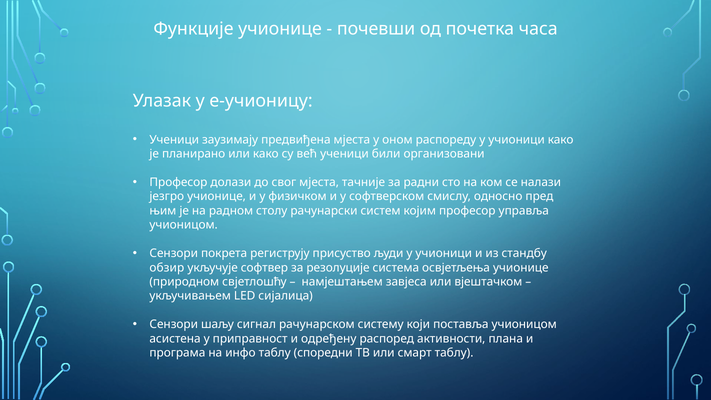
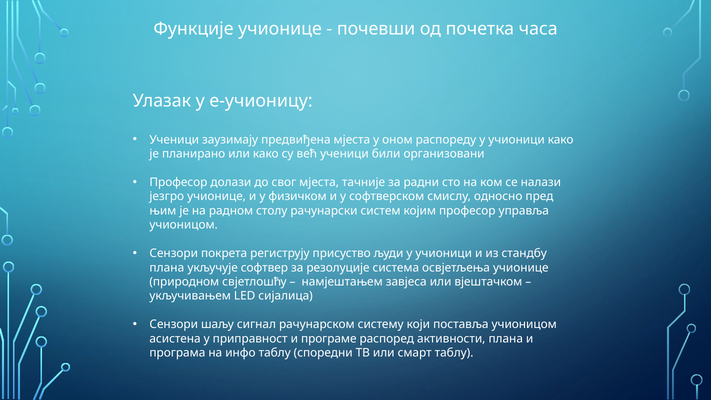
обзир: обзир -> плана (167, 268)
одређену: одређену -> програме (329, 339)
